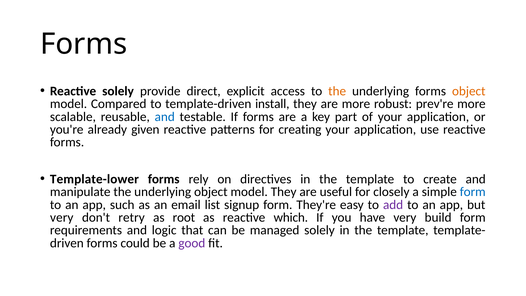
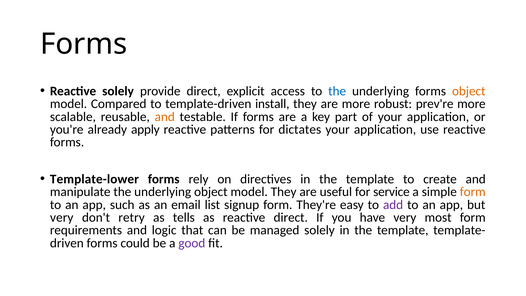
the colour: orange -> blue (337, 91)
and colour: blue -> orange (165, 117)
given: given -> apply (145, 129)
creating: creating -> dictates (300, 129)
closely: closely -> service (391, 192)
form colour: blue -> orange (473, 192)
root: root -> tells (184, 217)
reactive which: which -> direct (291, 217)
build: build -> most (438, 217)
